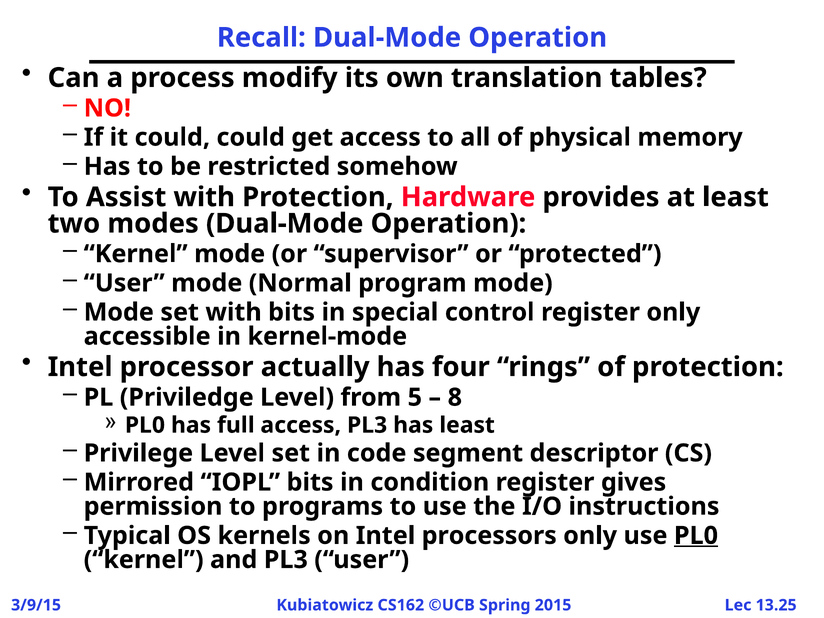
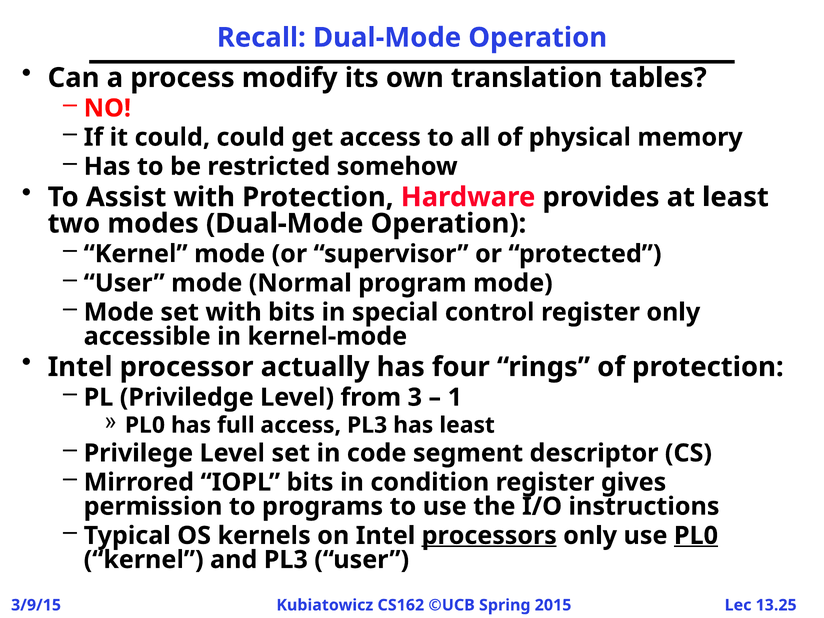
5: 5 -> 3 (415, 397)
8: 8 -> 1 (455, 397)
processors underline: none -> present (489, 536)
